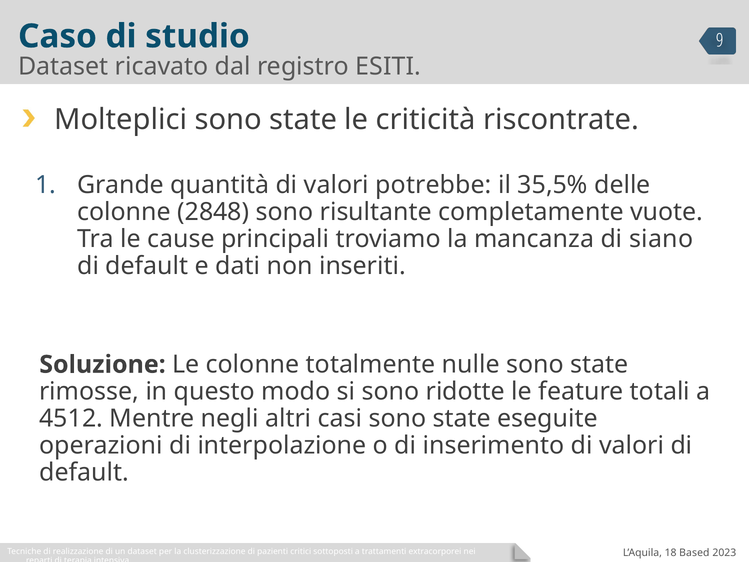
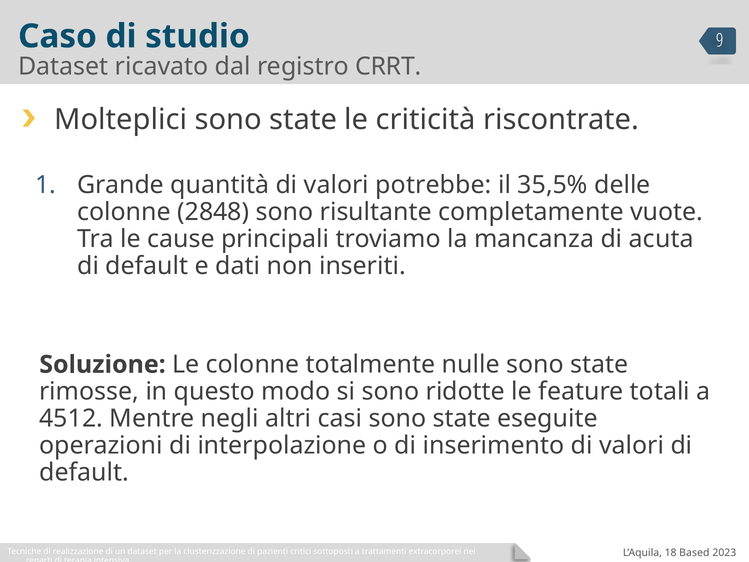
ESITI: ESITI -> CRRT (388, 67)
siano: siano -> acuta (661, 239)
